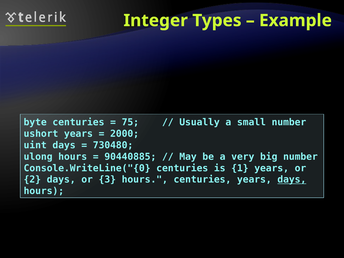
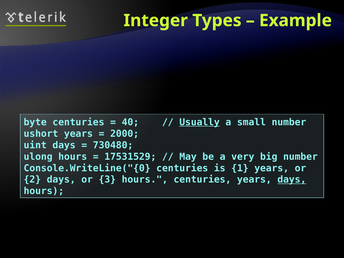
75: 75 -> 40 (130, 122)
Usually underline: none -> present (200, 122)
90440885: 90440885 -> 17531529 (130, 157)
